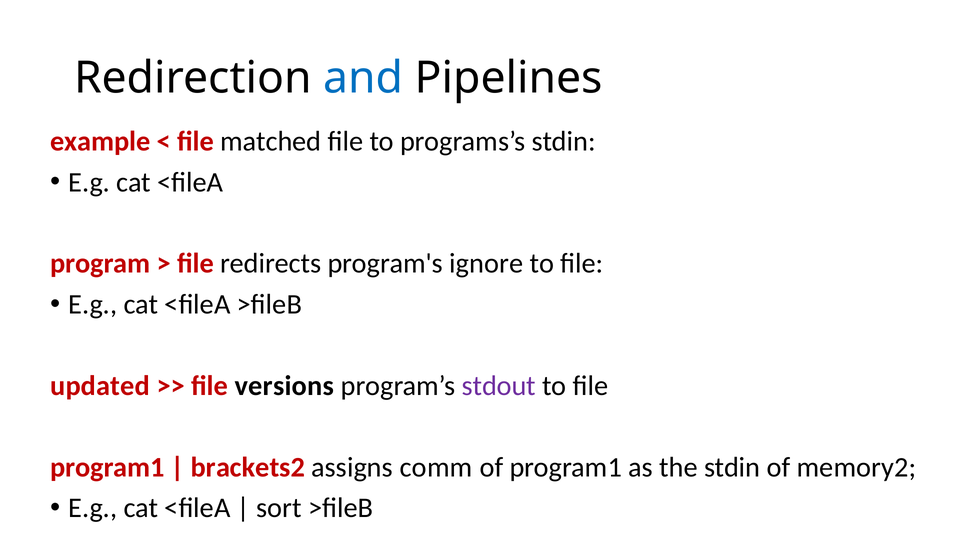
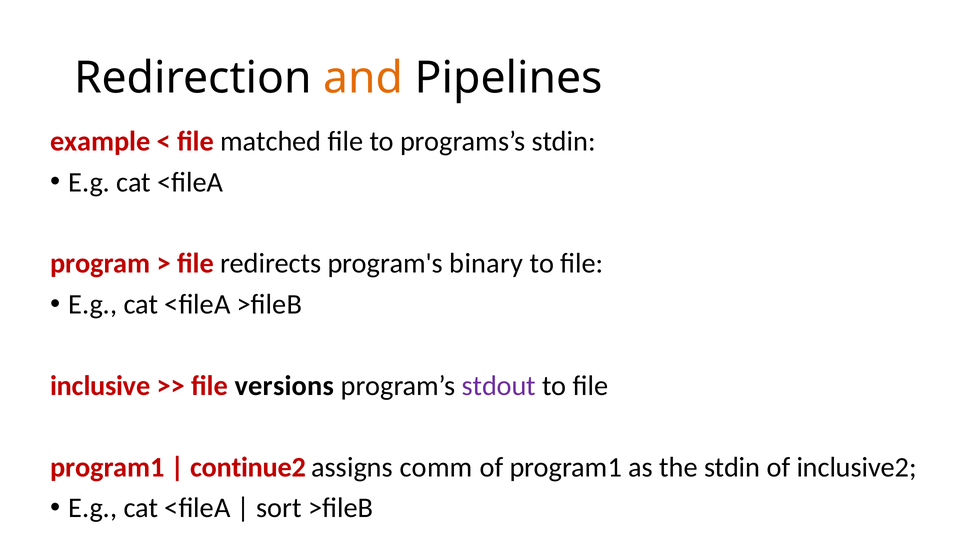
and colour: blue -> orange (363, 78)
ignore: ignore -> binary (486, 263)
updated: updated -> inclusive (100, 386)
brackets2: brackets2 -> continue2 (248, 467)
memory2: memory2 -> inclusive2 (857, 467)
